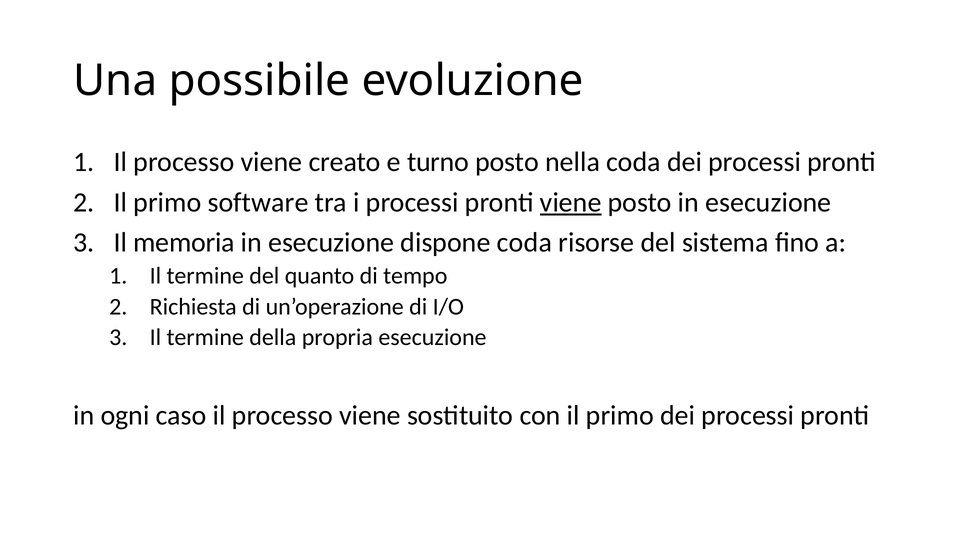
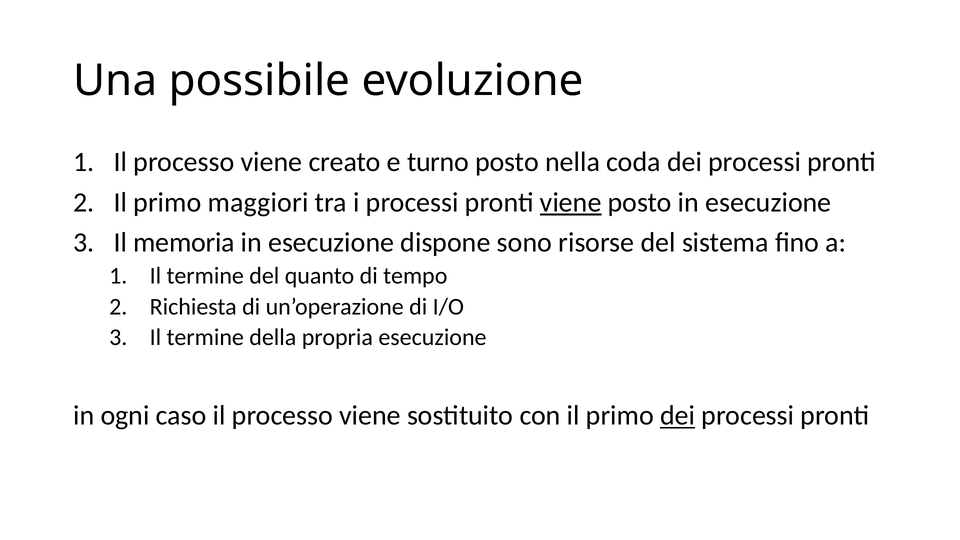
software: software -> maggiori (258, 202)
dispone coda: coda -> sono (524, 243)
dei underline: none -> present (678, 416)
